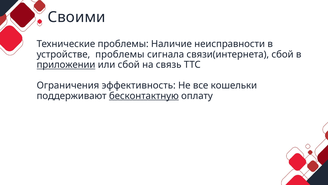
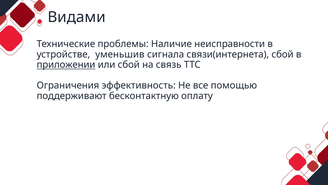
Своими: Своими -> Видами (77, 17)
устройстве проблемы: проблемы -> уменьшив (120, 54)
кошельки: кошельки -> помощью (234, 85)
бесконтактную underline: present -> none (144, 96)
